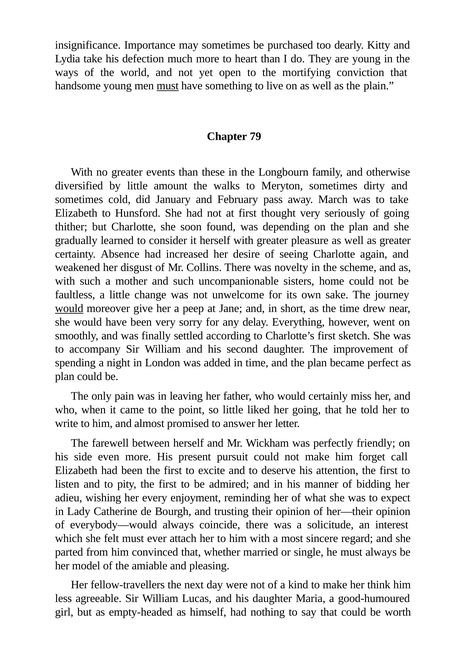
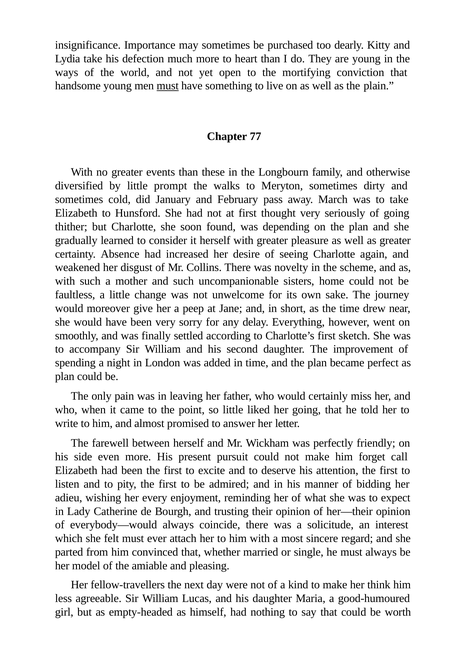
79: 79 -> 77 (256, 136)
amount: amount -> prompt (171, 186)
would underline: present -> none (69, 308)
